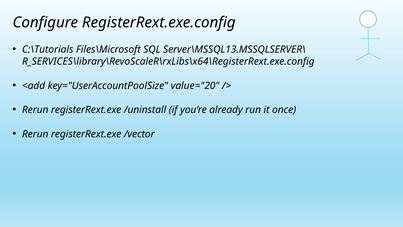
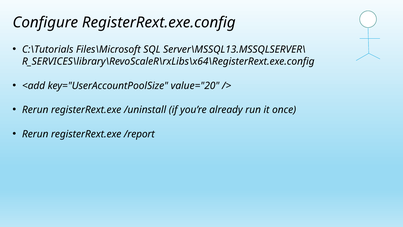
/vector: /vector -> /report (139, 134)
